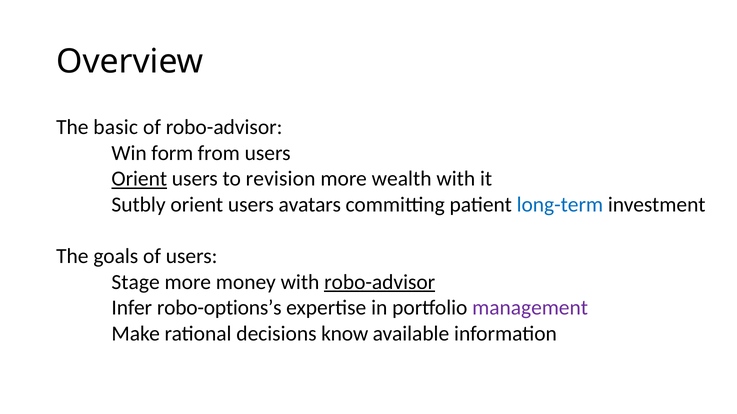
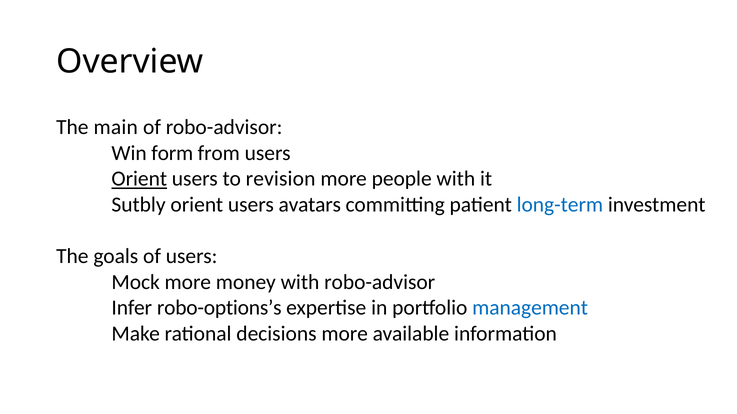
basic: basic -> main (116, 128)
wealth: wealth -> people (402, 179)
Stage: Stage -> Mock (136, 282)
robo-advisor underline: present -> none (380, 282)
management colour: purple -> blue (530, 308)
decisions know: know -> more (345, 334)
